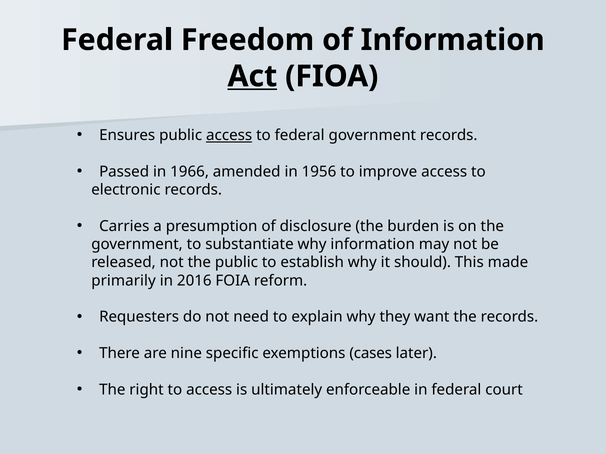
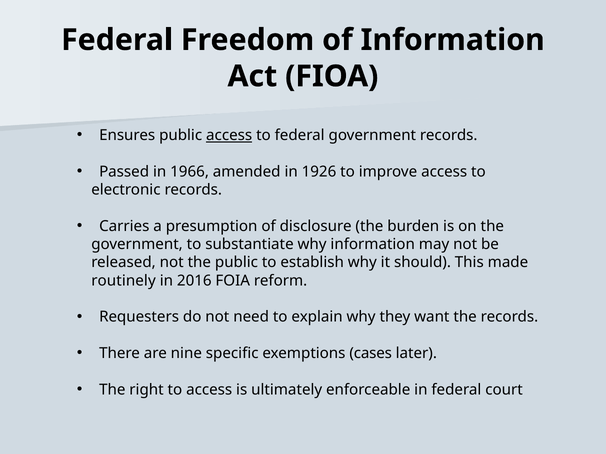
Act underline: present -> none (252, 76)
1956: 1956 -> 1926 (319, 172)
primarily: primarily -> routinely (123, 281)
